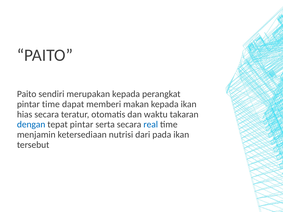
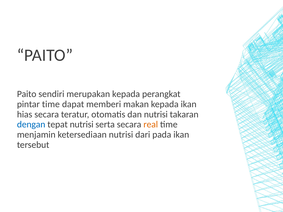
dan waktu: waktu -> nutrisi (156, 114)
tepat pintar: pintar -> nutrisi (82, 125)
real colour: blue -> orange (151, 125)
